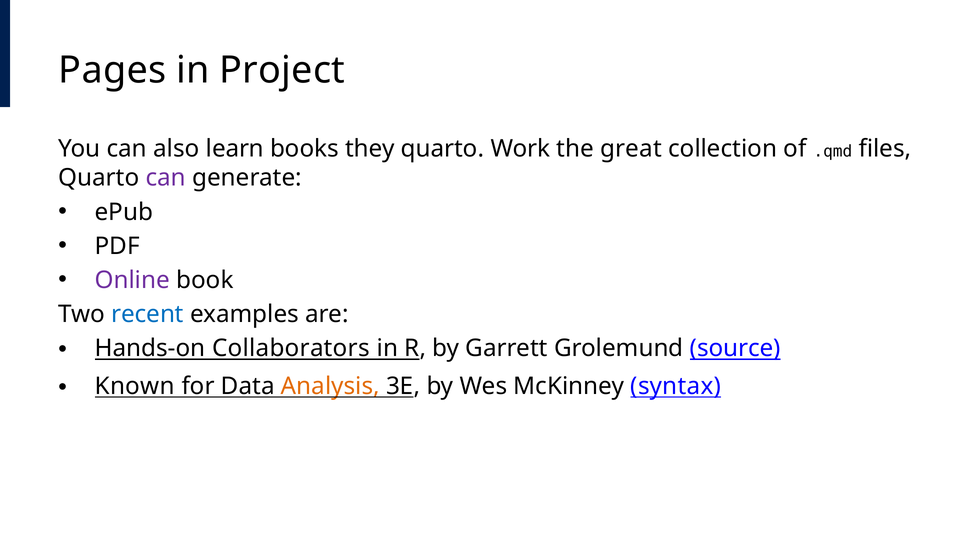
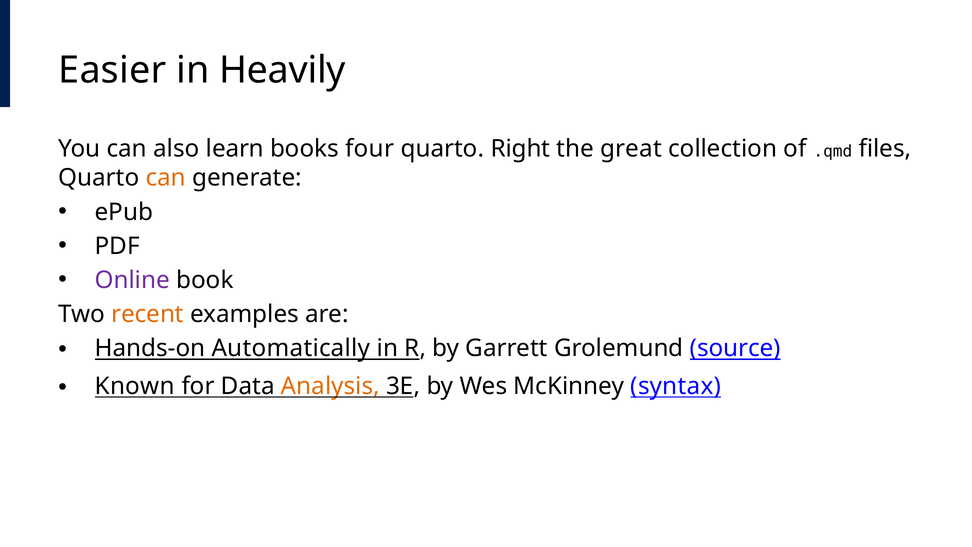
Pages: Pages -> Easier (112, 70)
Project: Project -> Heavily (282, 70)
they: they -> four (370, 149)
Work: Work -> Right (520, 149)
can colour: purple -> orange (166, 178)
recent colour: blue -> orange (148, 314)
Collaborators: Collaborators -> Automatically (291, 348)
